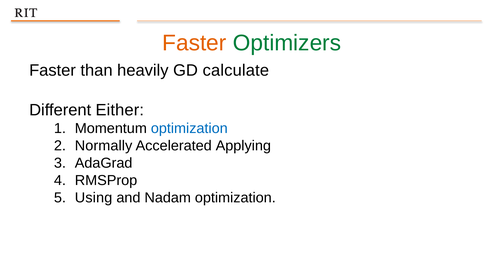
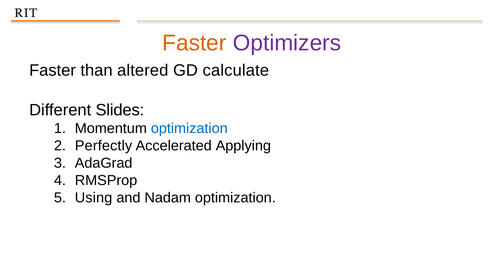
Optimizers colour: green -> purple (287, 43)
heavily: heavily -> altered (143, 71)
Either: Either -> Slides (120, 110)
Normally: Normally -> Perfectly (104, 146)
